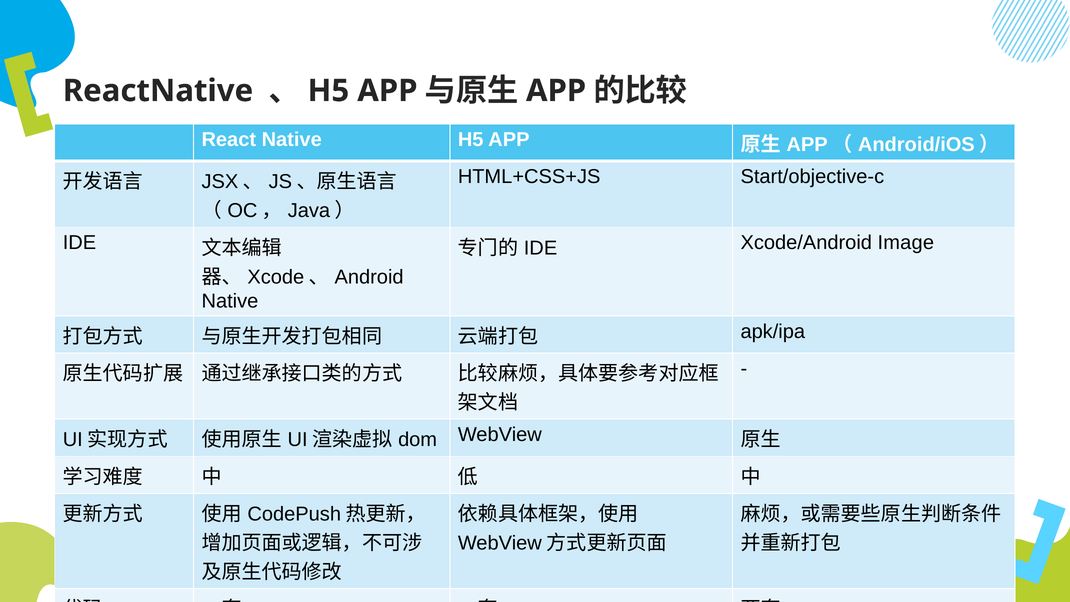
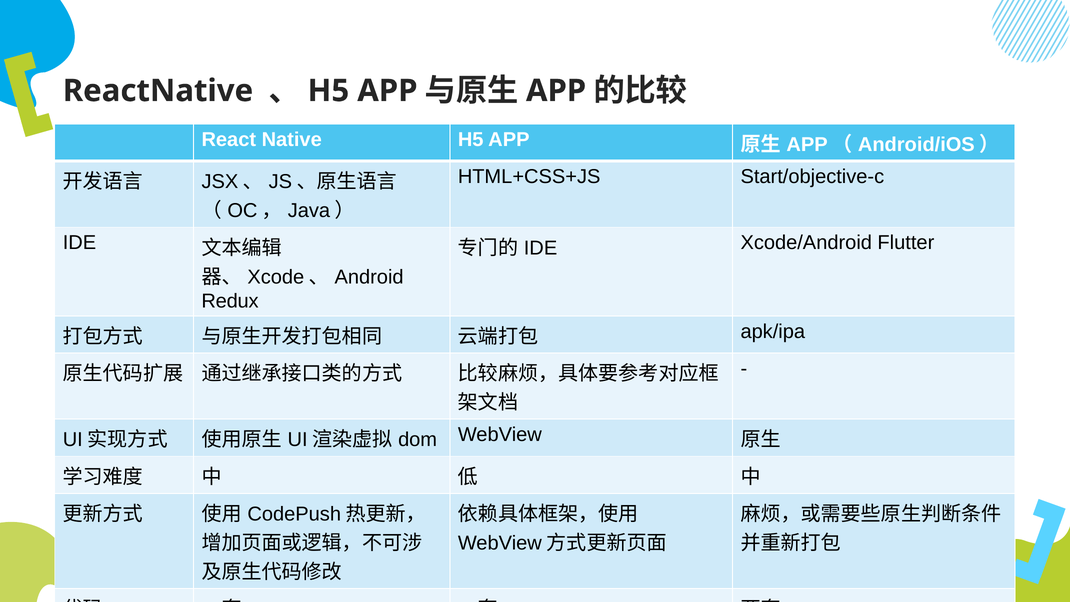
Image: Image -> Flutter (906, 243)
Native: Native -> Redux (230, 301)
